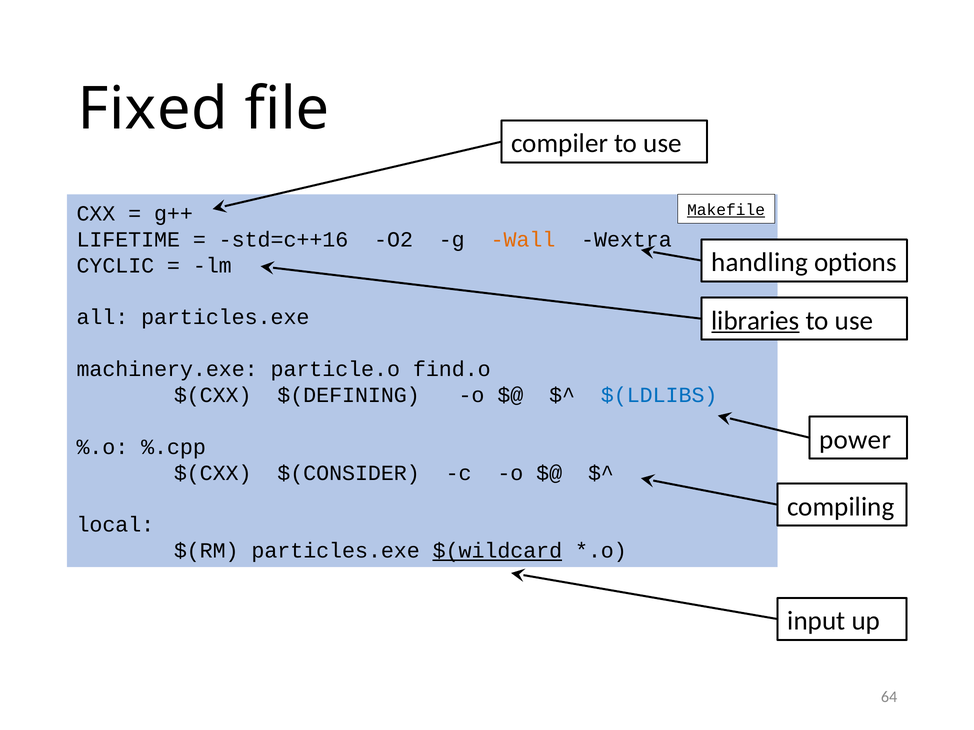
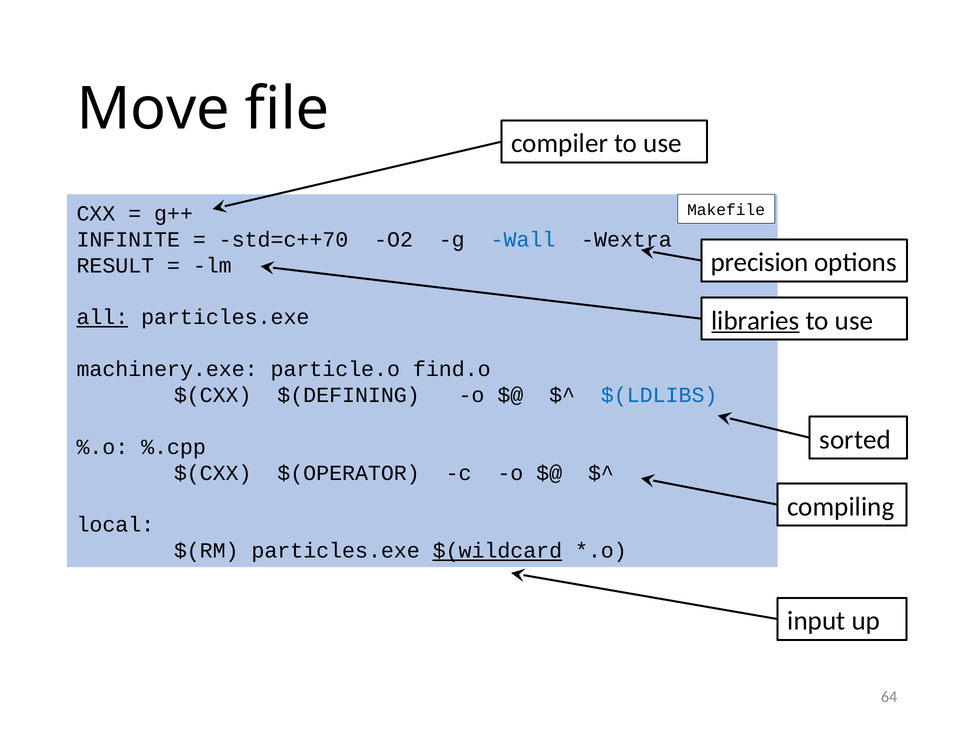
Fixed: Fixed -> Move (153, 109)
Makefile underline: present -> none (726, 210)
LIFETIME: LIFETIME -> INFINITE (128, 240)
std=c++16: std=c++16 -> std=c++70 (284, 240)
Wall colour: orange -> blue (523, 240)
handling: handling -> precision (760, 263)
CYCLIC: CYCLIC -> RESULT (115, 266)
all underline: none -> present (102, 318)
power: power -> sorted (855, 440)
$(CONSIDER: $(CONSIDER -> $(OPERATOR (349, 473)
